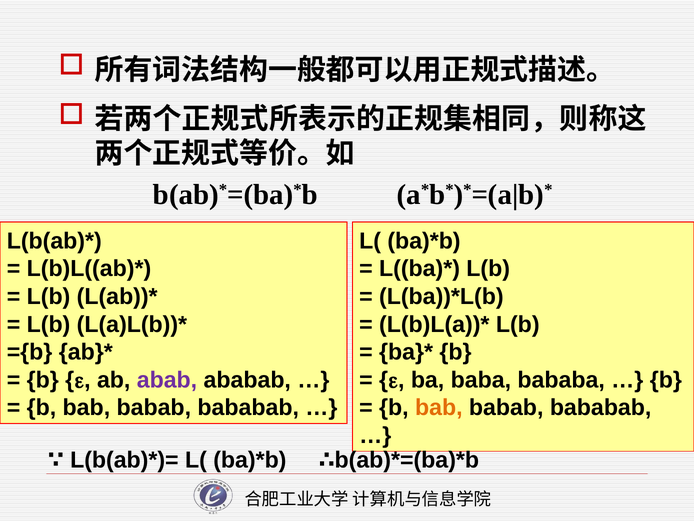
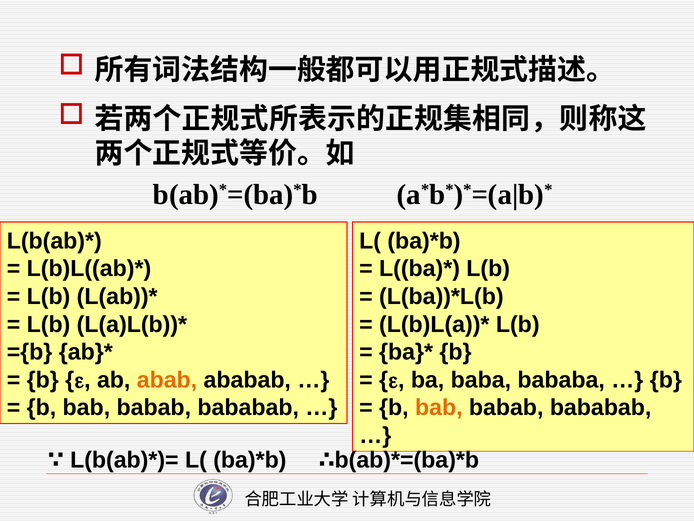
abab colour: purple -> orange (167, 380)
